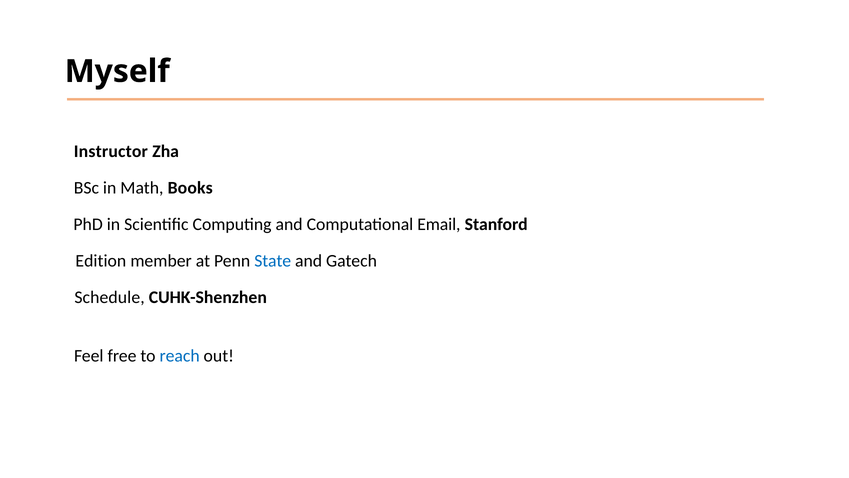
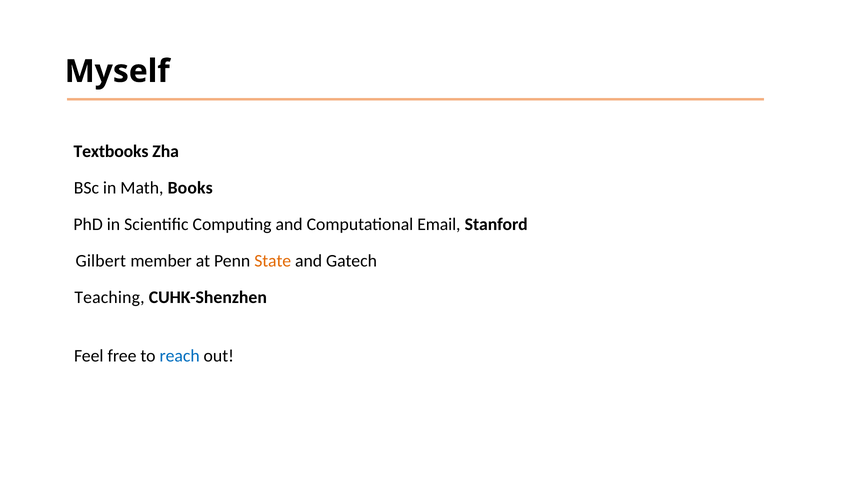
Instructor: Instructor -> Textbooks (111, 151)
Edition: Edition -> Gilbert (101, 261)
State colour: blue -> orange (273, 261)
Schedule: Schedule -> Teaching (109, 297)
